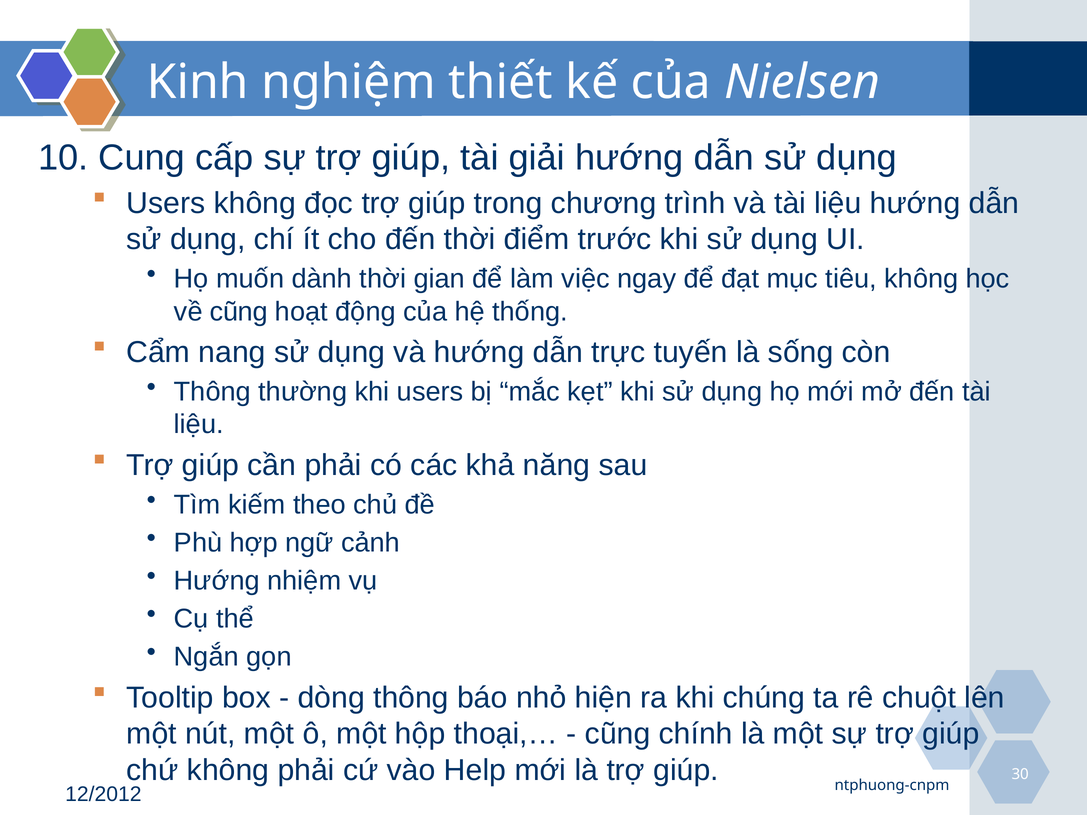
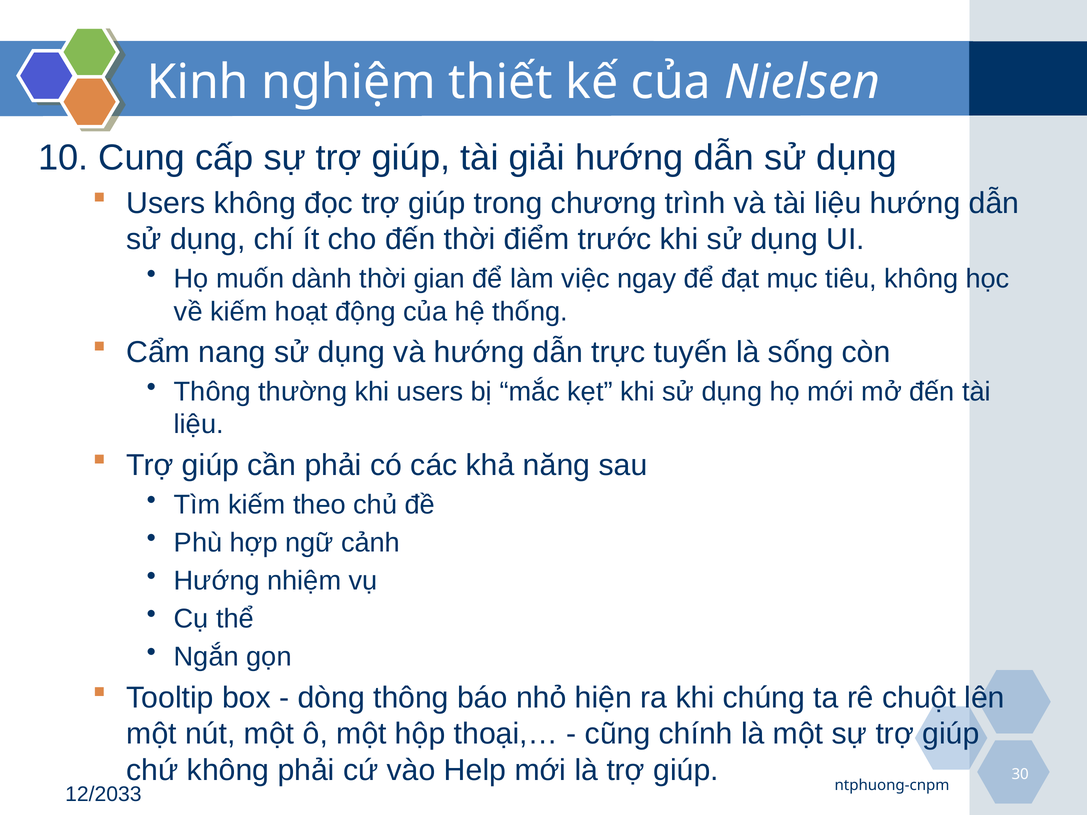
về cũng: cũng -> kiếm (239, 312)
12/2012: 12/2012 -> 12/2033 (103, 795)
